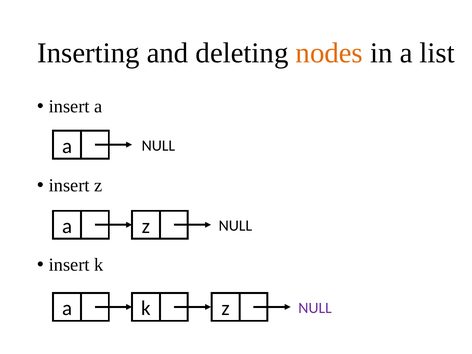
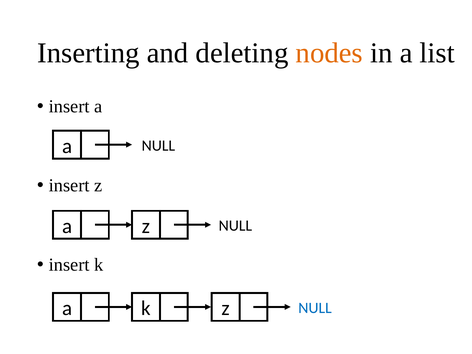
NULL colour: purple -> blue (315, 308)
